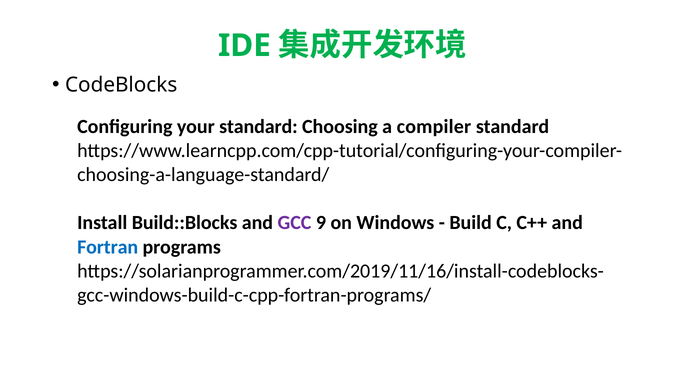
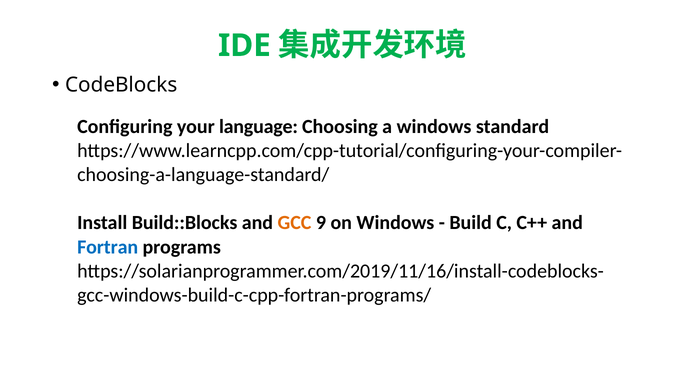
your standard: standard -> language (258, 127)
a compiler: compiler -> windows (434, 127)
GCC colour: purple -> orange (295, 222)
